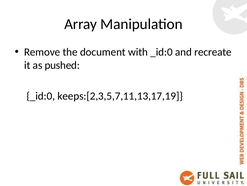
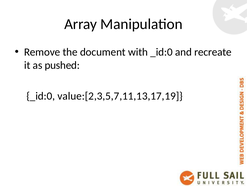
keeps:[2,3,5,7,11,13,17,19: keeps:[2,3,5,7,11,13,17,19 -> value:[2,3,5,7,11,13,17,19 (120, 96)
